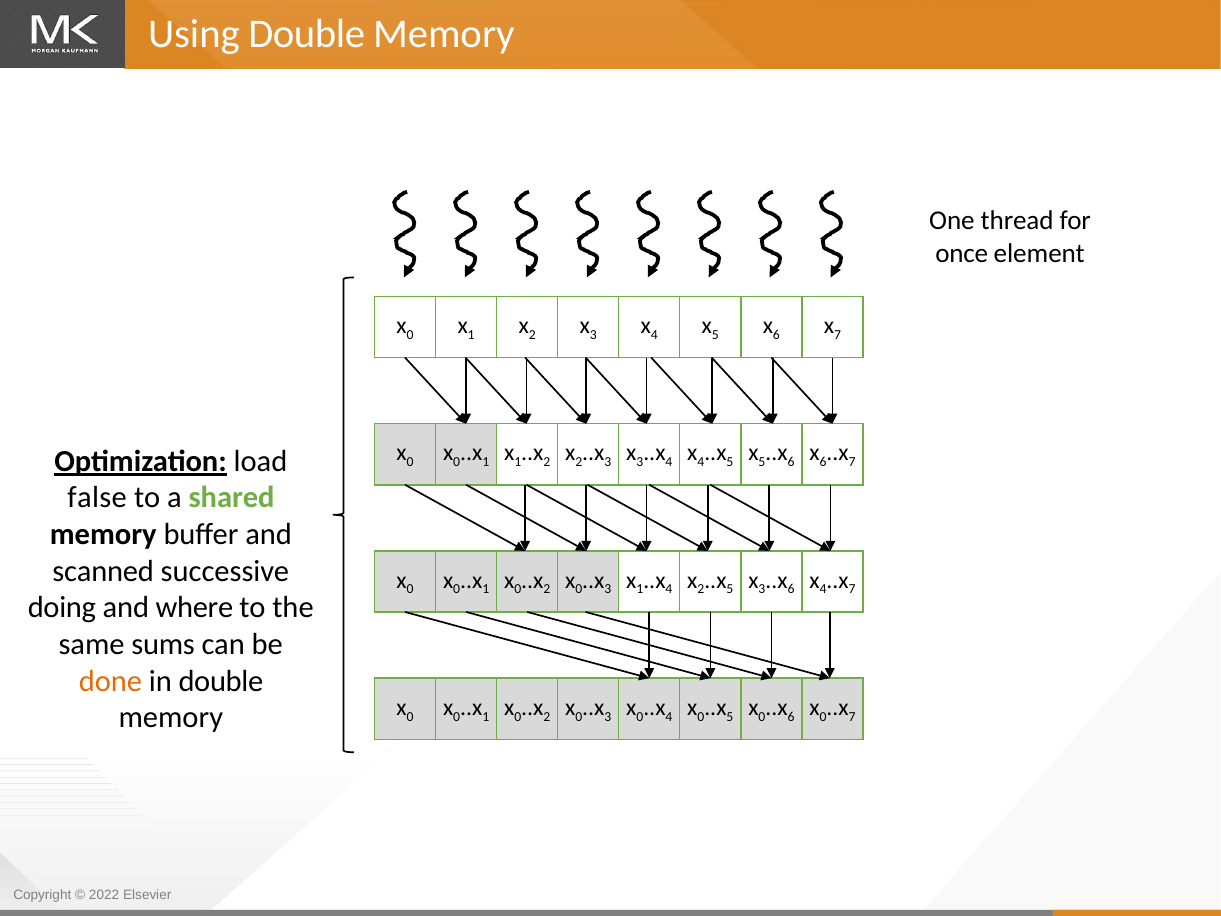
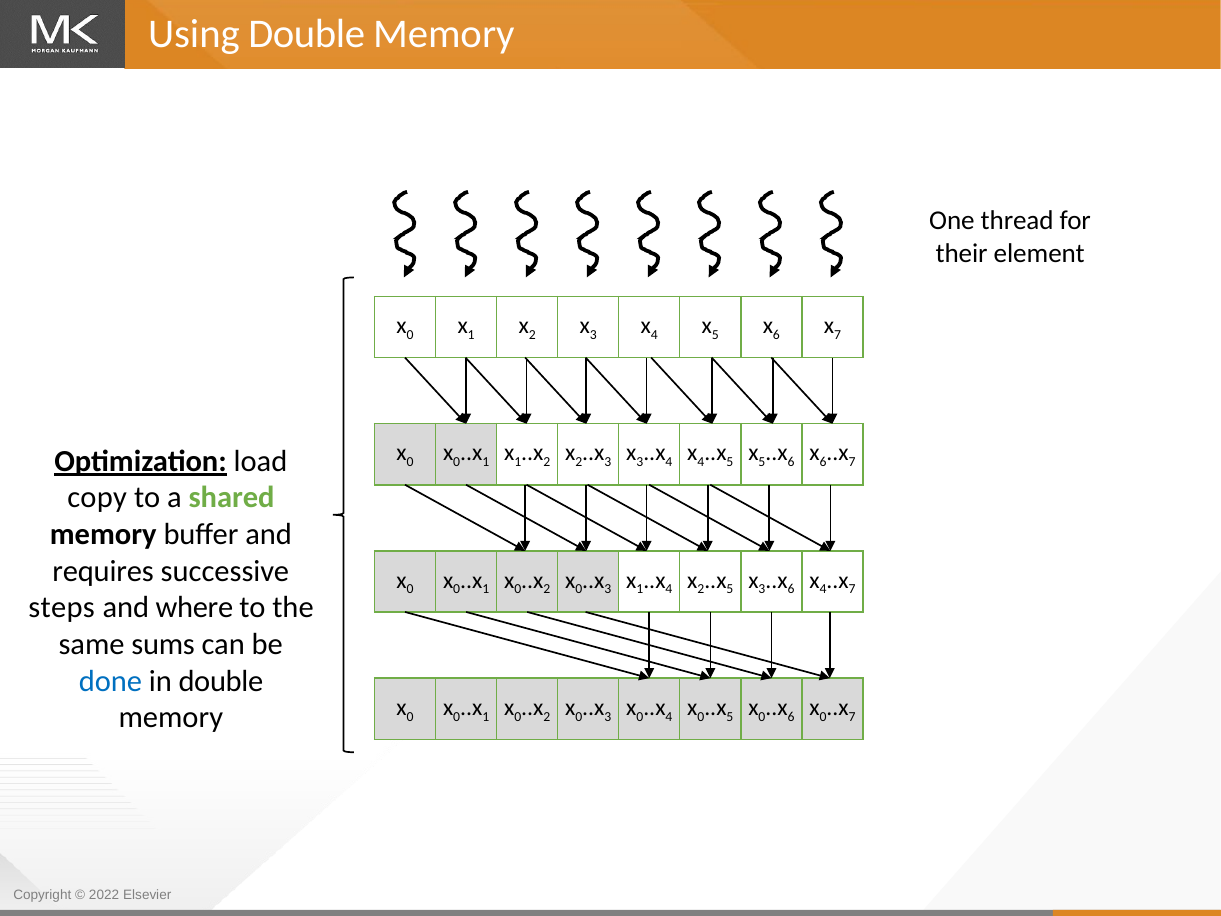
once: once -> their (962, 253)
false: false -> copy (97, 498)
scanned: scanned -> requires (103, 571)
doing: doing -> steps (62, 608)
done colour: orange -> blue (110, 681)
